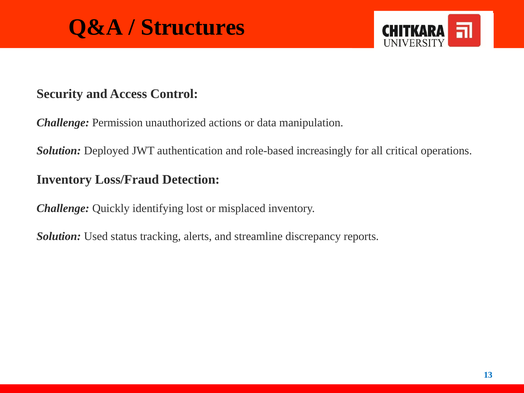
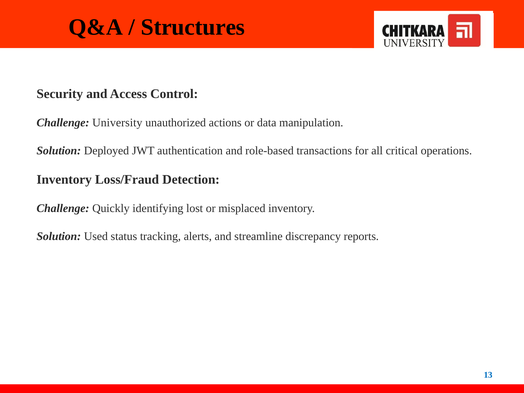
Permission: Permission -> University (117, 123)
increasingly: increasingly -> transactions (324, 151)
